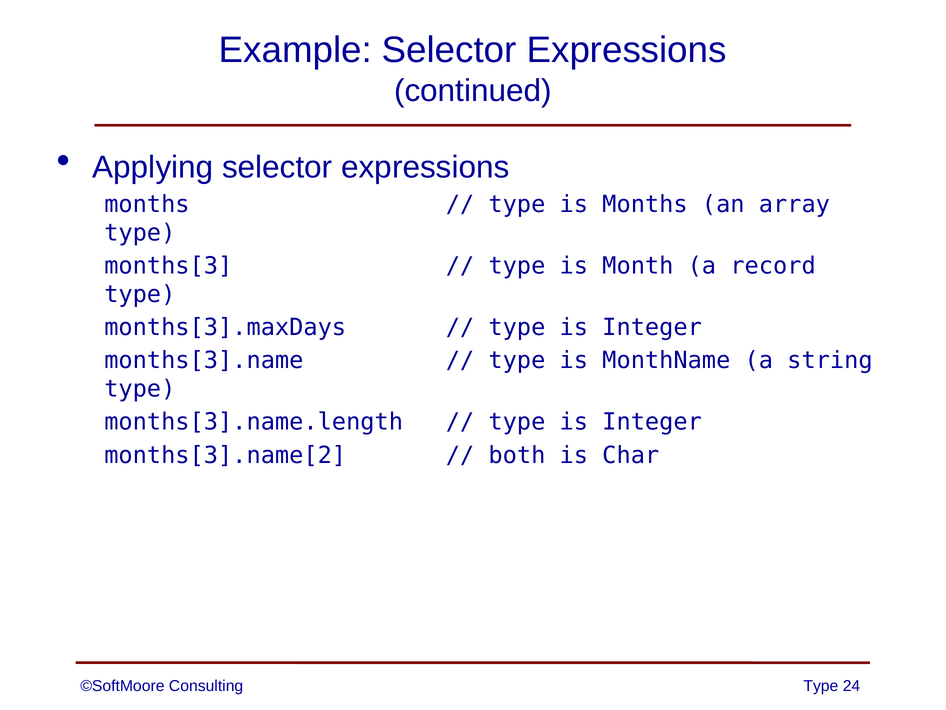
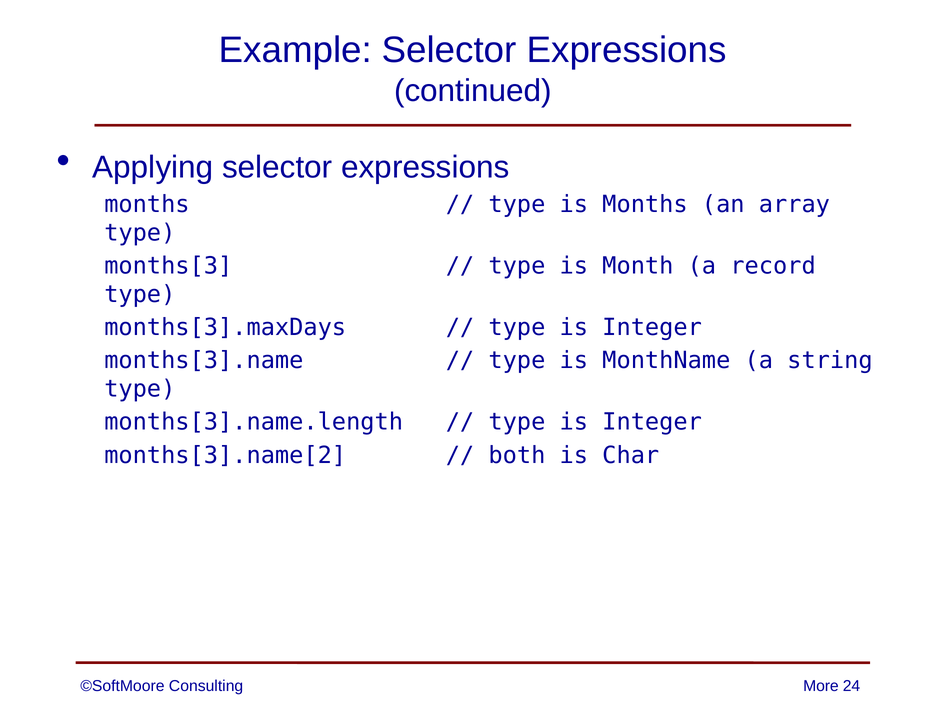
Type: Type -> More (821, 685)
